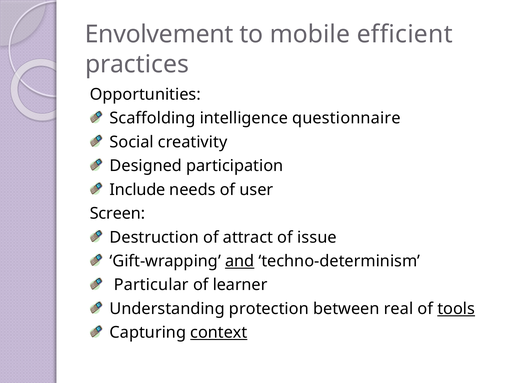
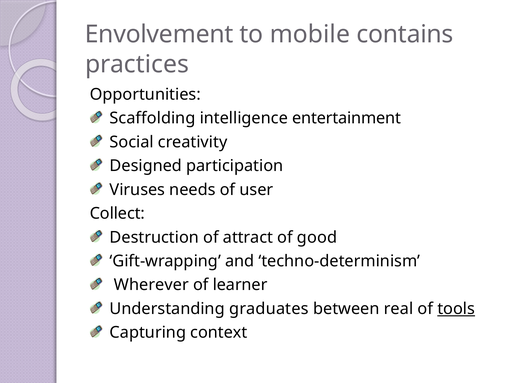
efficient: efficient -> contains (405, 34)
questionnaire: questionnaire -> entertainment (347, 118)
Include: Include -> Viruses (137, 189)
Screen: Screen -> Collect (117, 213)
issue: issue -> good (317, 237)
and underline: present -> none (240, 261)
Particular: Particular -> Wherever (151, 285)
protection: protection -> graduates (269, 308)
context underline: present -> none (219, 332)
